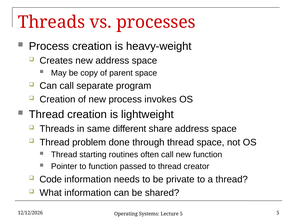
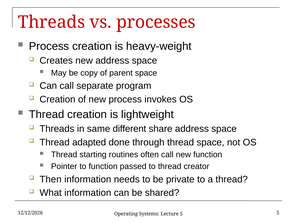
problem: problem -> adapted (89, 142)
Code: Code -> Then (51, 179)
